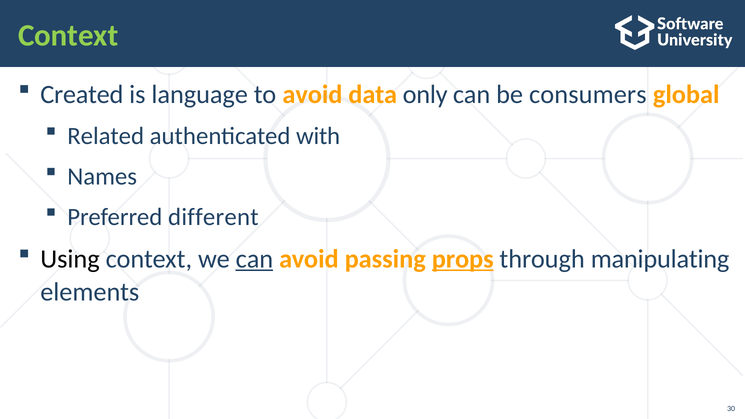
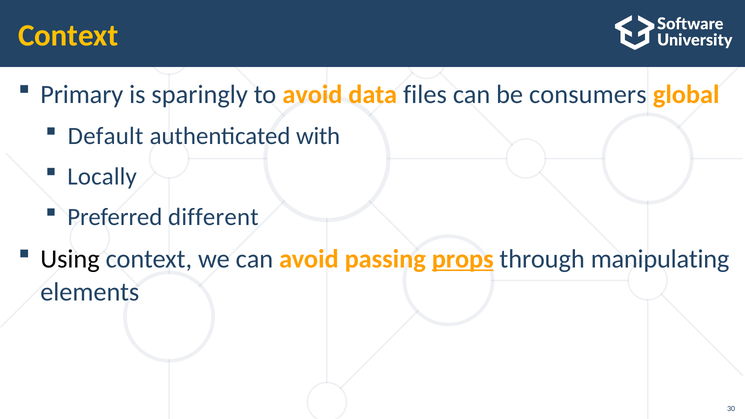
Context colour: light green -> yellow (68, 35)
Created: Created -> Primary (82, 95)
language: language -> sparingly (200, 95)
only: only -> files (425, 95)
Related: Related -> Default (106, 136)
Names: Names -> Locally (102, 177)
can underline: present -> none (254, 259)
